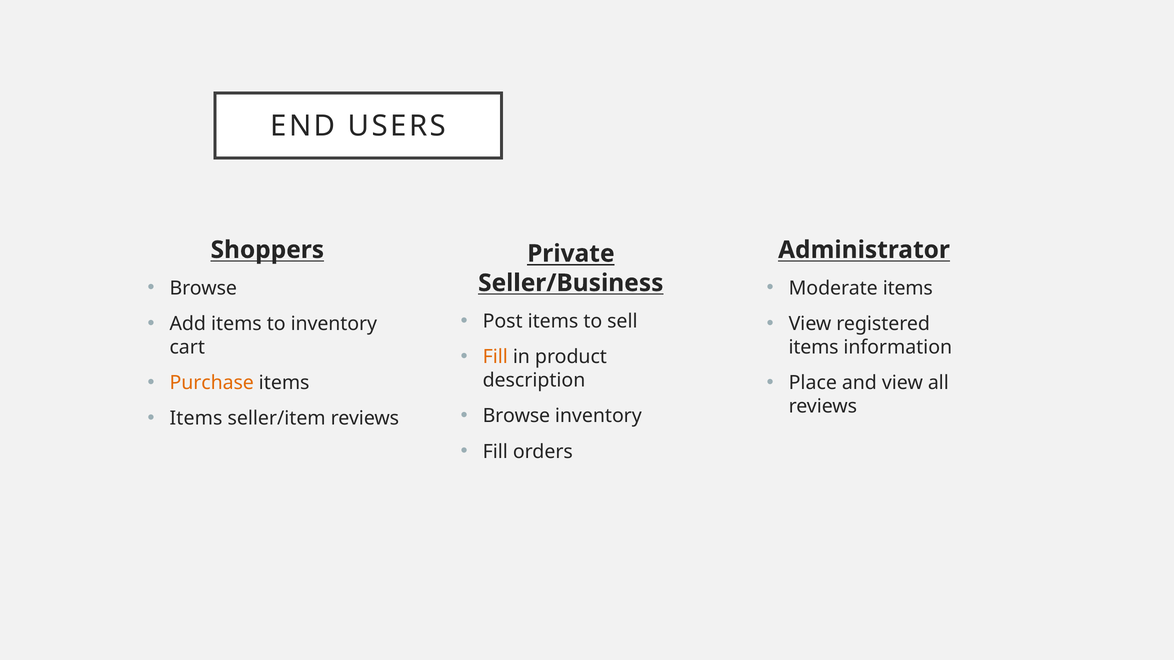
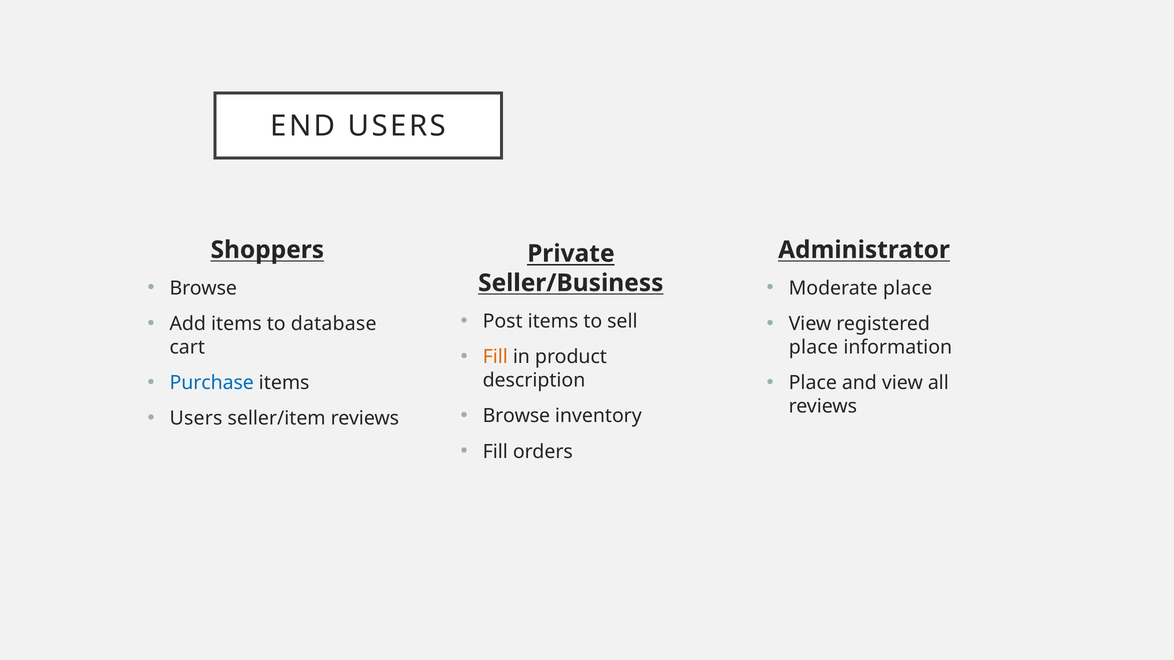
Moderate items: items -> place (908, 288)
to inventory: inventory -> database (334, 324)
items: items -> place (813, 347)
Purchase colour: orange -> blue (212, 383)
Items: Items -> Users (196, 419)
